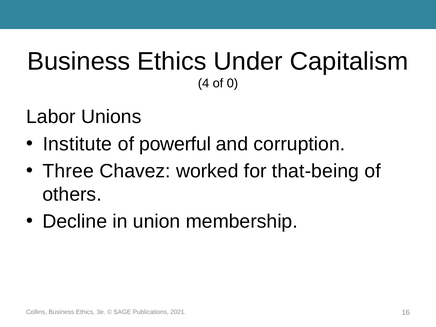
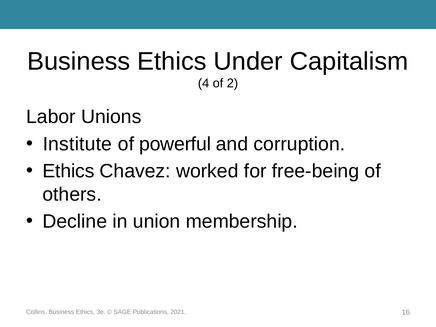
0: 0 -> 2 (232, 83)
Three: Three -> Ethics (68, 171)
that-being: that-being -> free-being (316, 171)
